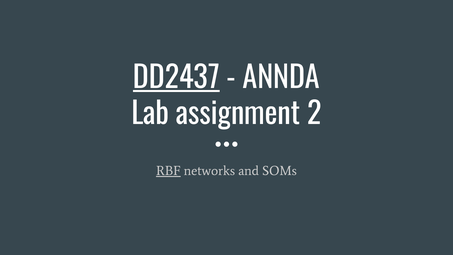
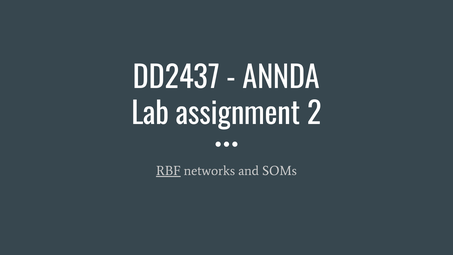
DD2437 underline: present -> none (176, 78)
